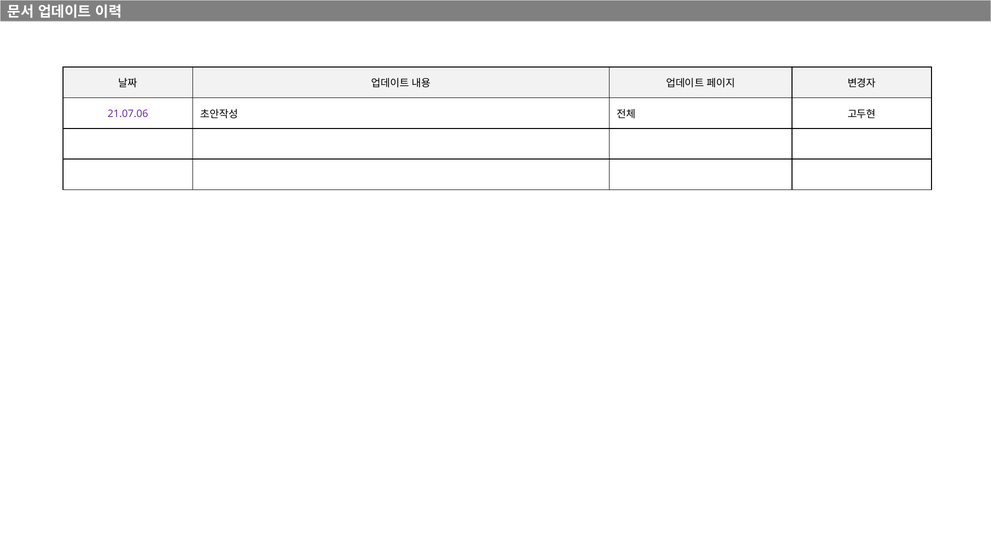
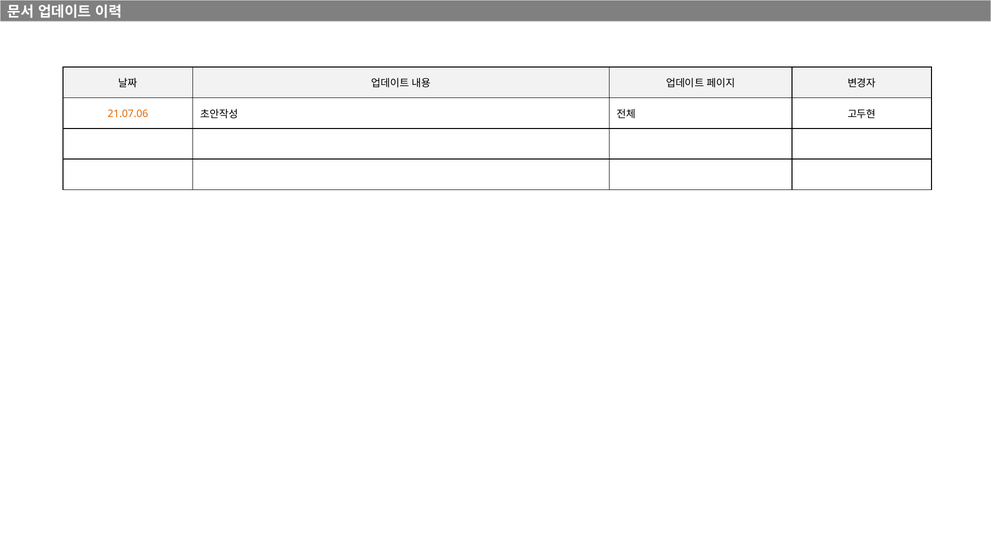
21.07.06 colour: purple -> orange (128, 114)
